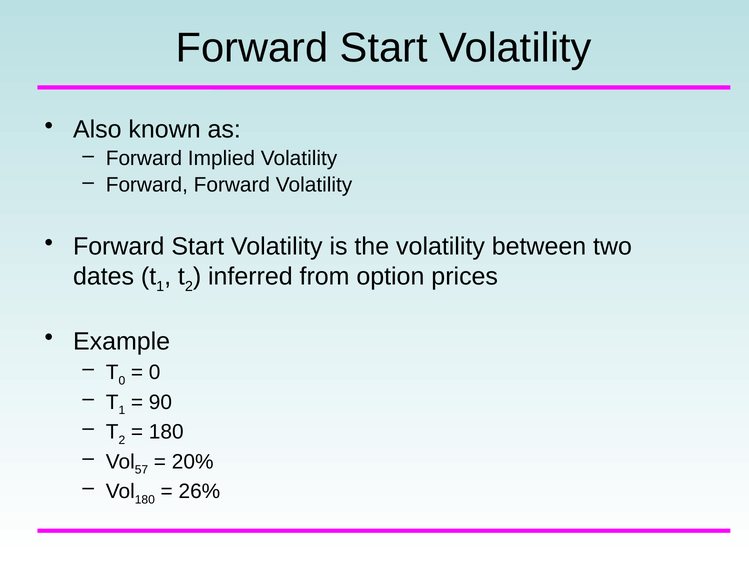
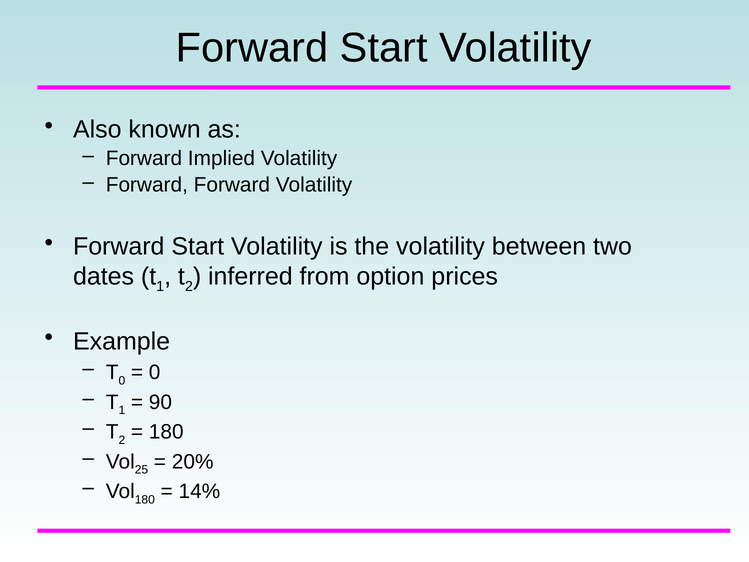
57: 57 -> 25 (141, 470)
26%: 26% -> 14% (199, 491)
